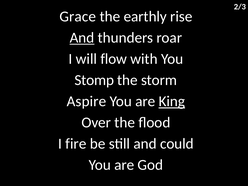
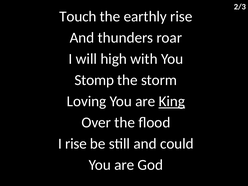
Grace: Grace -> Touch (78, 17)
And underline: present -> none (82, 38)
flow: flow -> high (114, 59)
Aspire: Aspire -> Loving (87, 101)
I fire: fire -> rise (76, 144)
